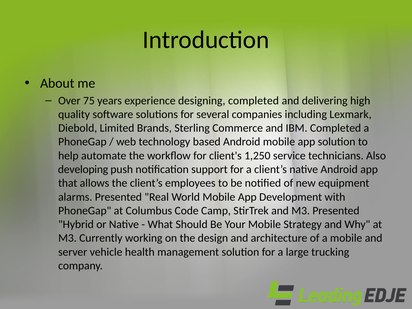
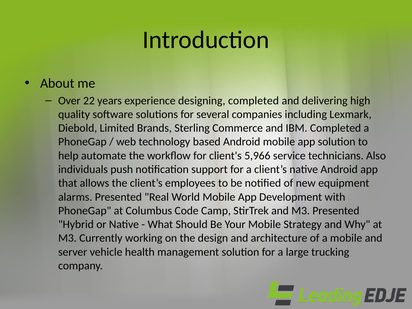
75: 75 -> 22 (89, 101)
1,250: 1,250 -> 5,966 (257, 156)
developing: developing -> individuals (83, 169)
